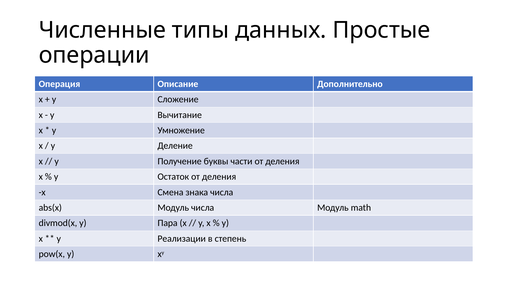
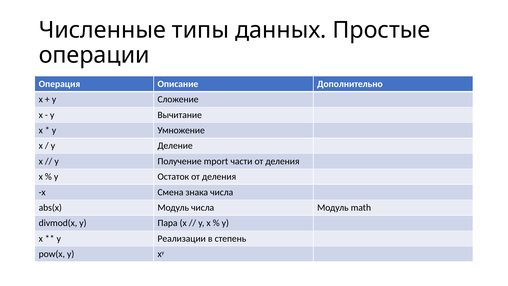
буквы: буквы -> mport (216, 161)
